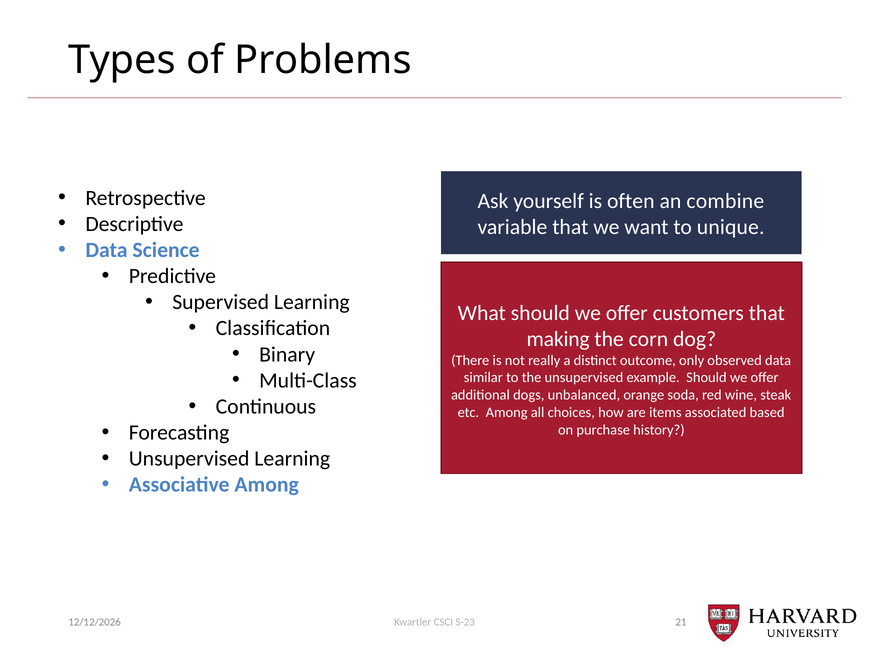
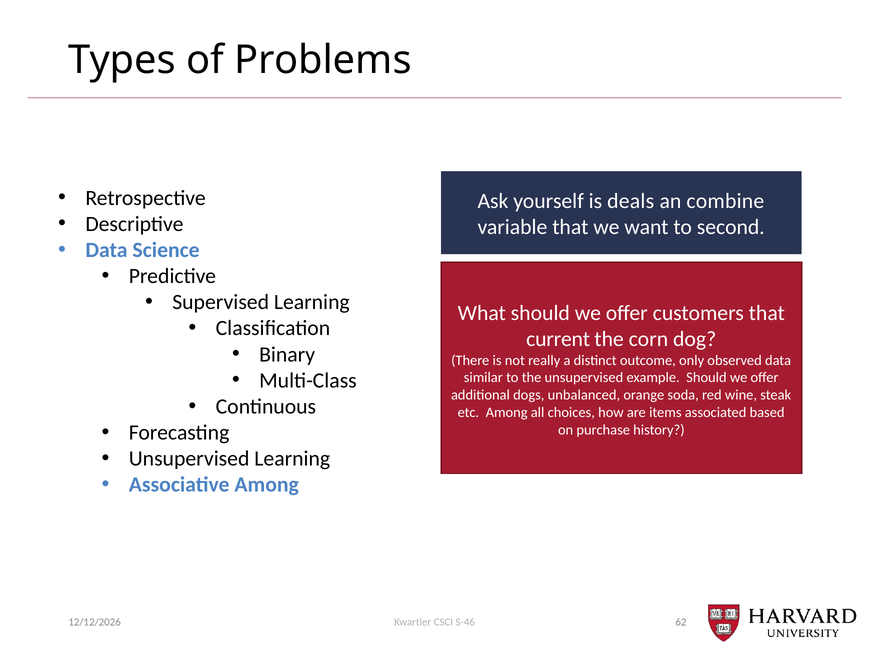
often: often -> deals (631, 201)
unique: unique -> second (731, 227)
making: making -> current (558, 339)
S-23: S-23 -> S-46 (465, 622)
21: 21 -> 62 (681, 622)
